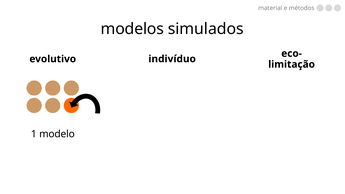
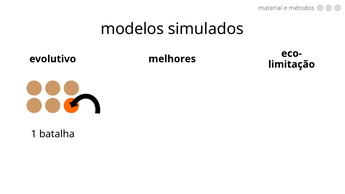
indivíduo: indivíduo -> melhores (172, 59)
modelo: modelo -> batalha (57, 134)
